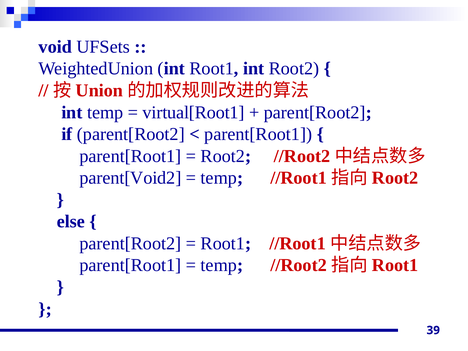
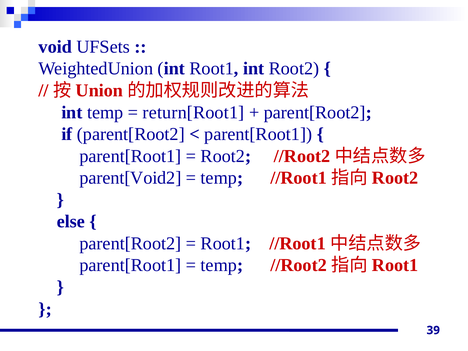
virtual[Root1: virtual[Root1 -> return[Root1 (193, 112)
